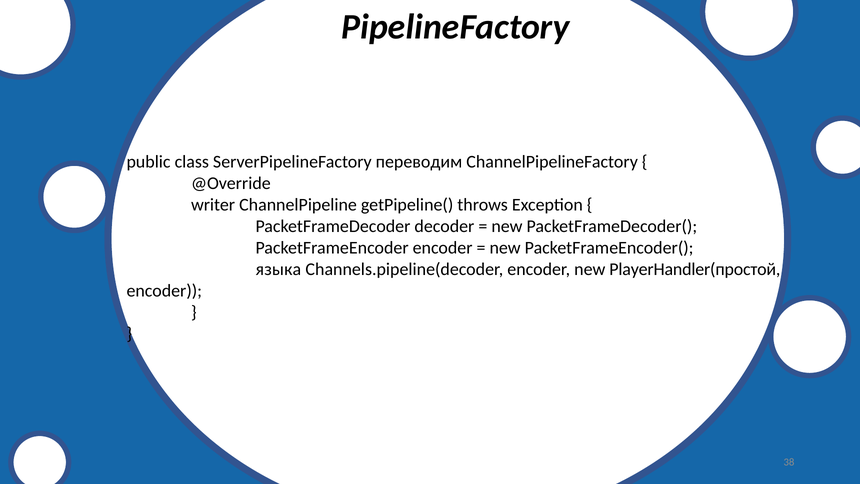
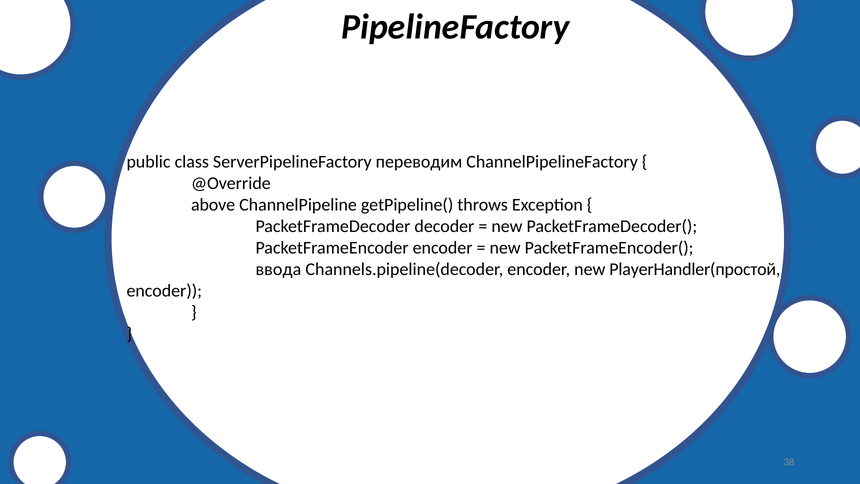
writer: writer -> above (213, 205)
языка: языка -> ввода (278, 269)
